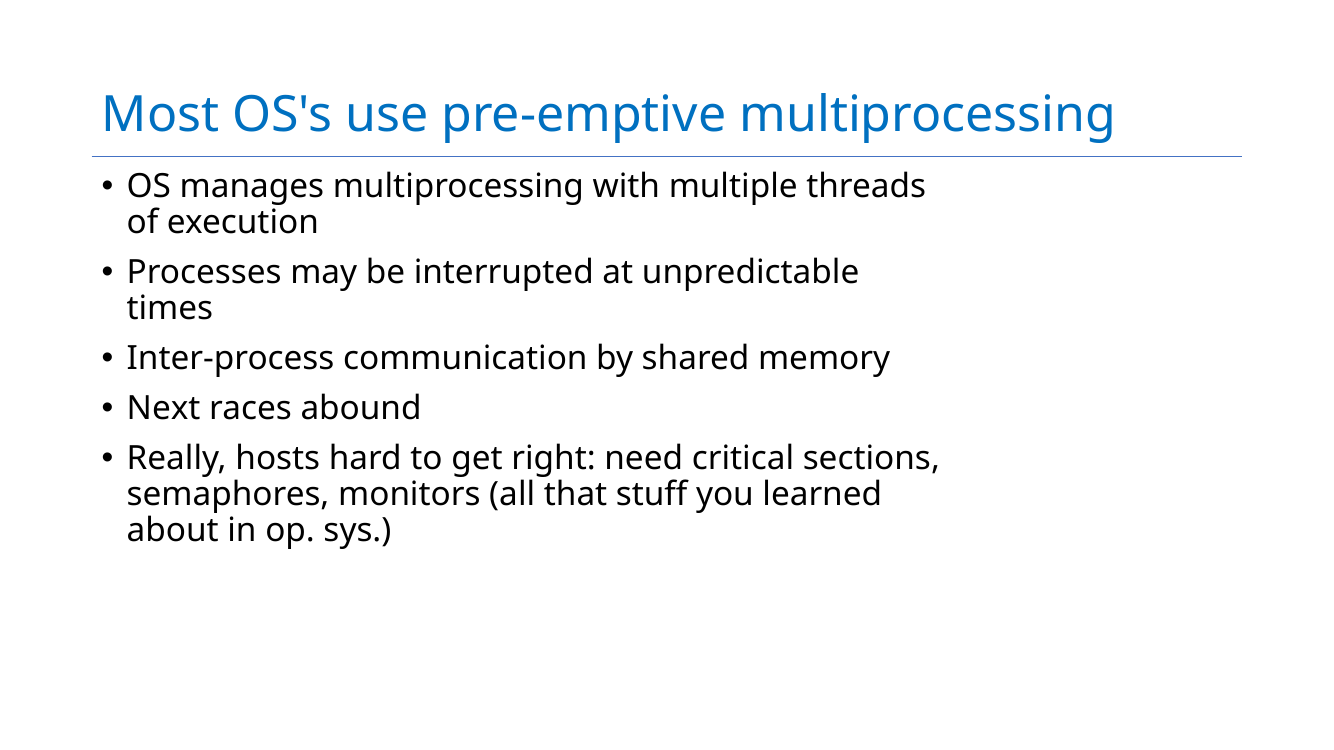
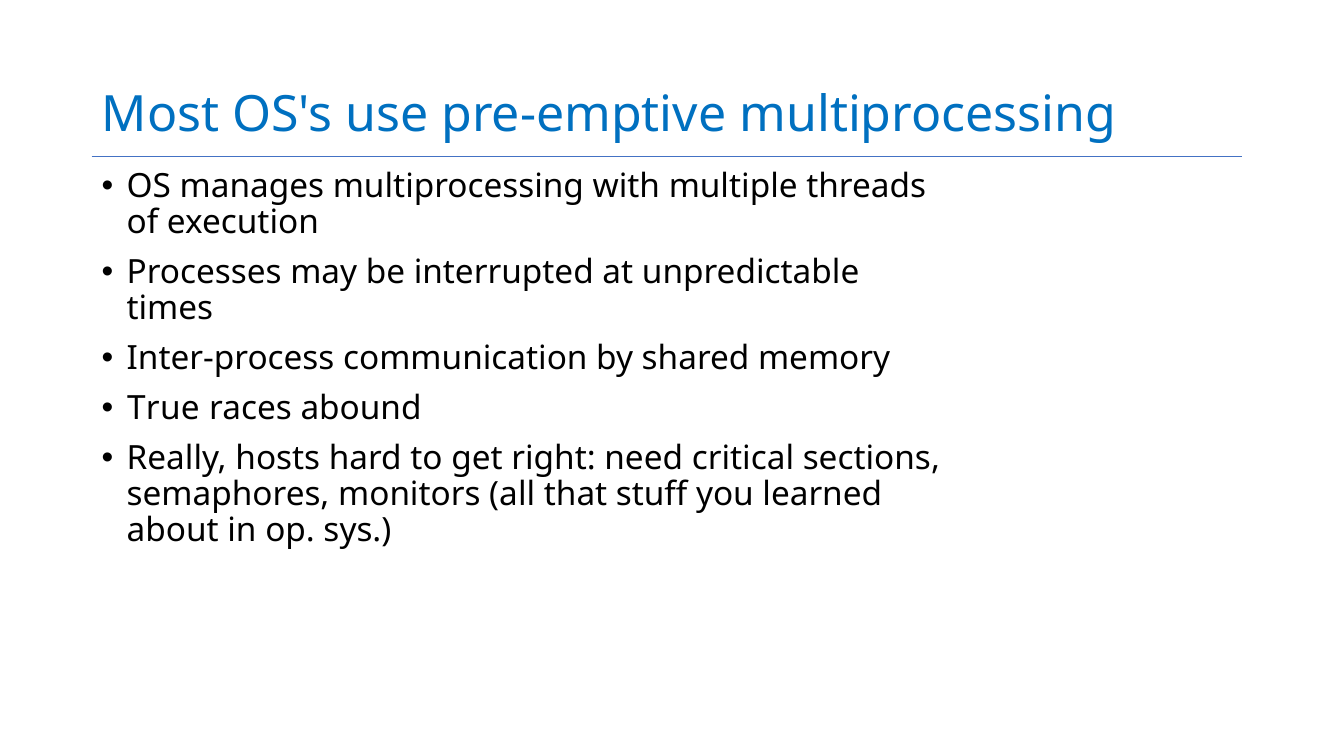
Next: Next -> True (163, 409)
